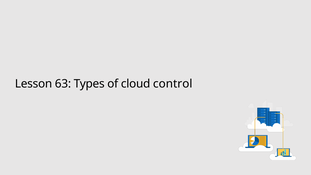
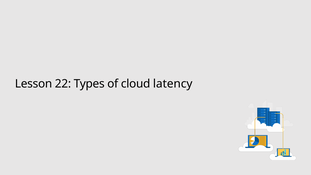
63: 63 -> 22 (63, 84)
control: control -> latency (173, 84)
